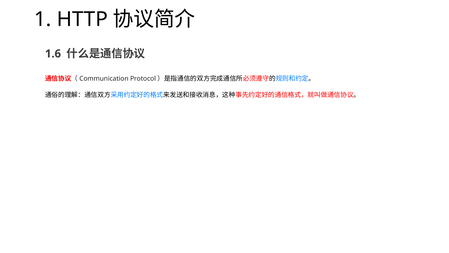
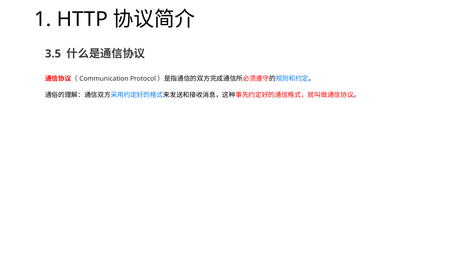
1.6: 1.6 -> 3.5 (53, 54)
